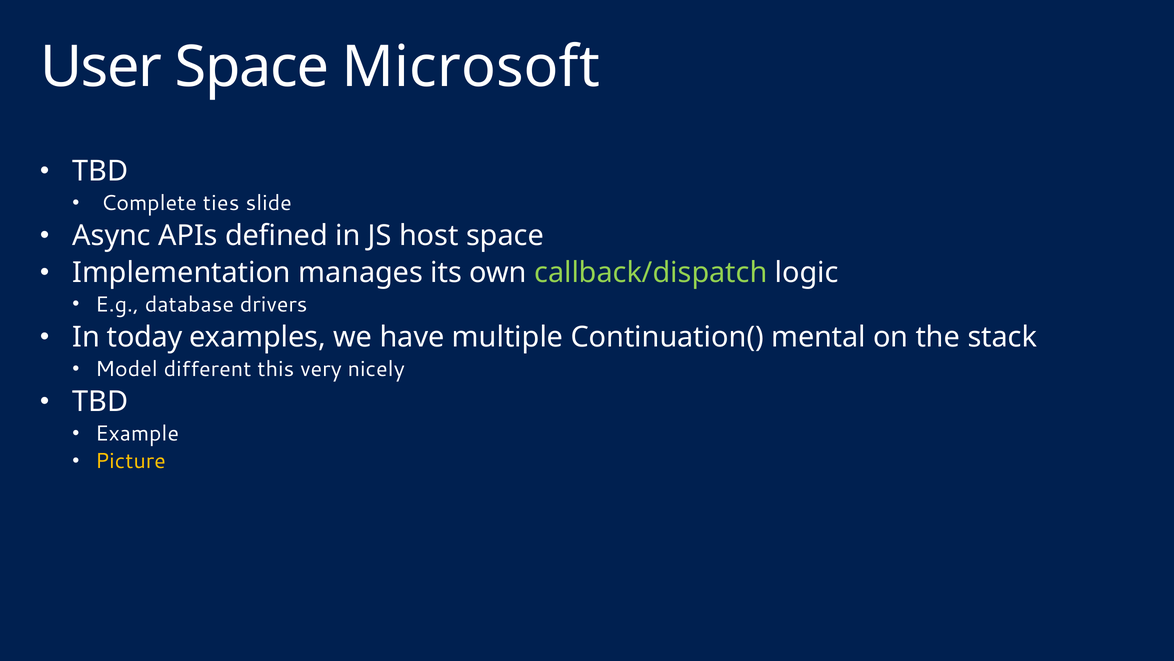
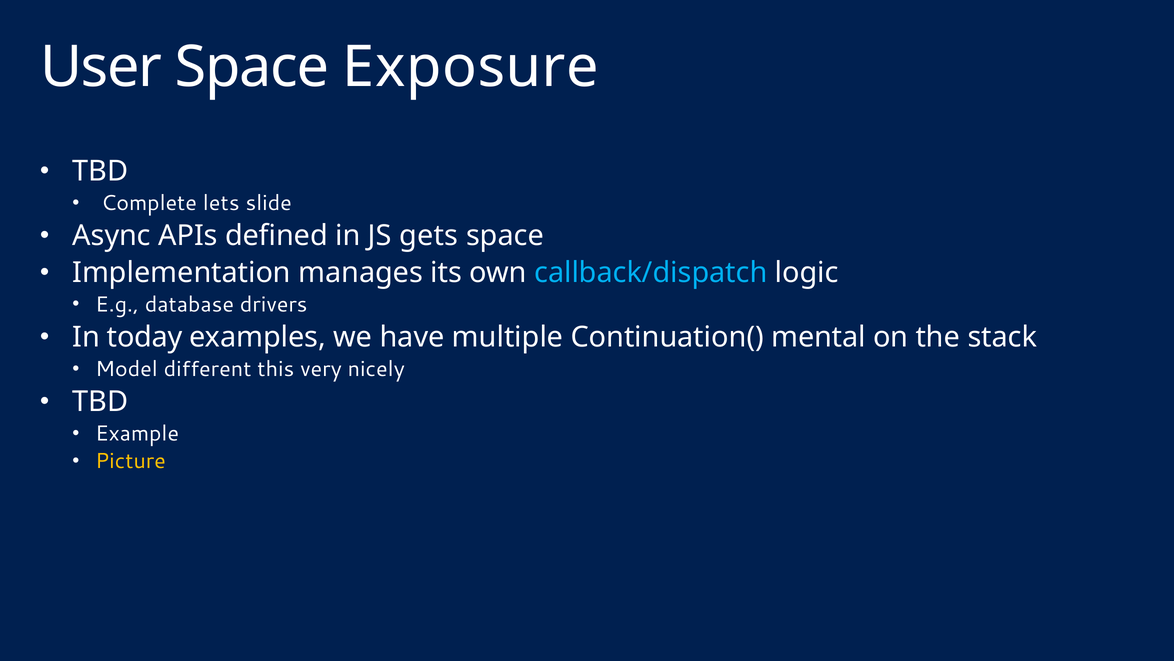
Microsoft: Microsoft -> Exposure (471, 67)
ties: ties -> lets (221, 203)
host: host -> gets (429, 236)
callback/dispatch colour: light green -> light blue (651, 273)
